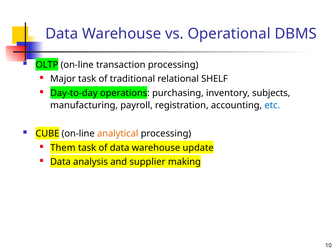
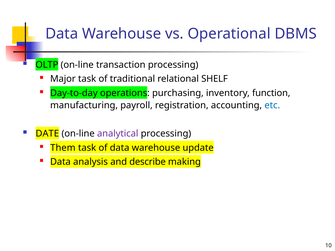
subjects: subjects -> function (271, 93)
CUBE: CUBE -> DATE (47, 134)
analytical colour: orange -> purple (118, 134)
supplier: supplier -> describe (148, 162)
